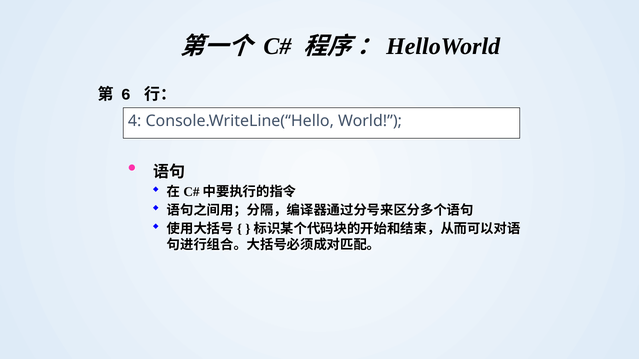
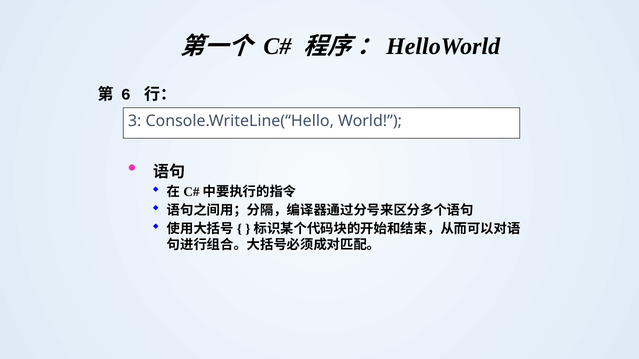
4: 4 -> 3 (135, 121)
